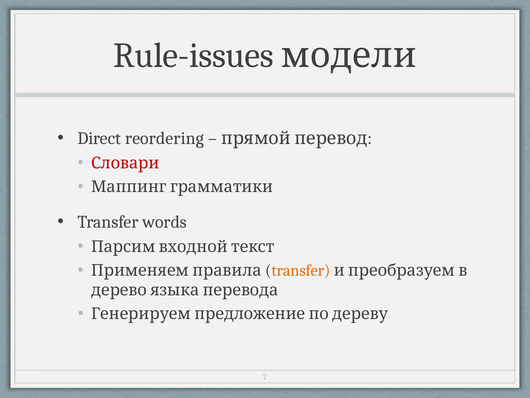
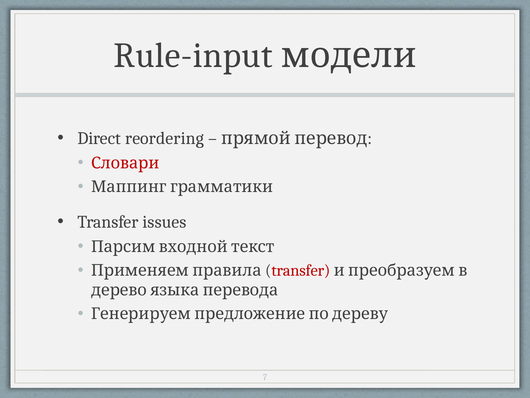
Rule-issues: Rule-issues -> Rule-input (193, 55)
words: words -> issues (165, 222)
transfer colour: orange -> red (301, 270)
